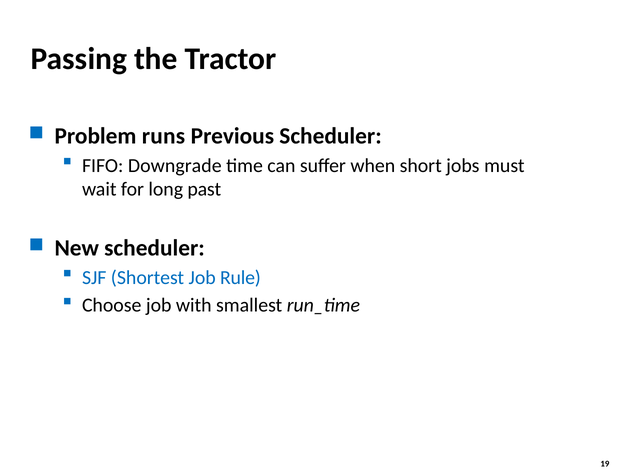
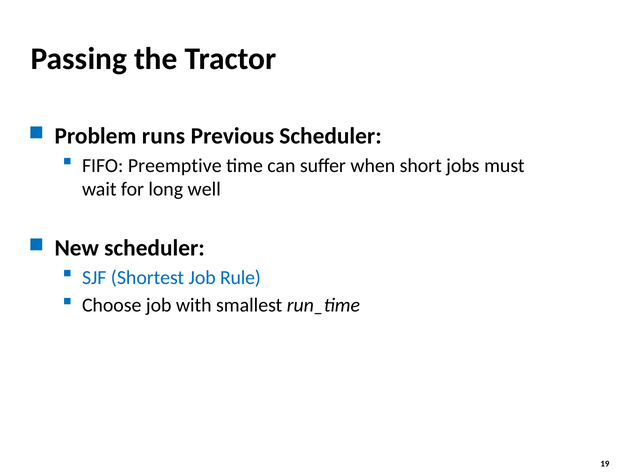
Downgrade: Downgrade -> Preemptive (175, 165)
past: past -> well (204, 189)
